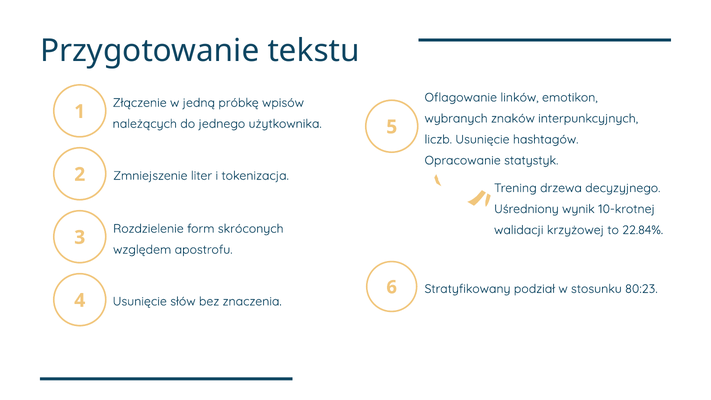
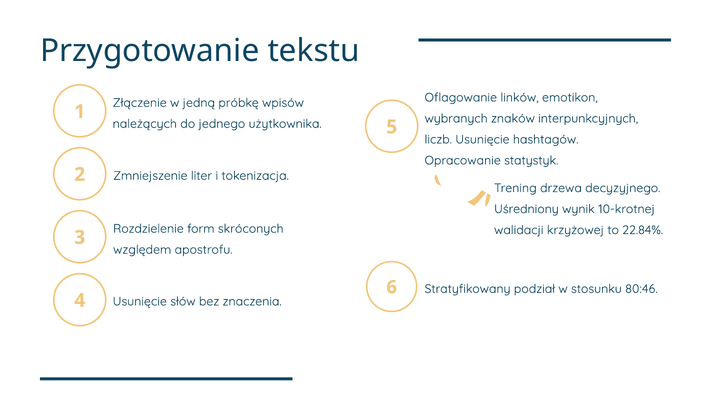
80:23: 80:23 -> 80:46 (641, 289)
